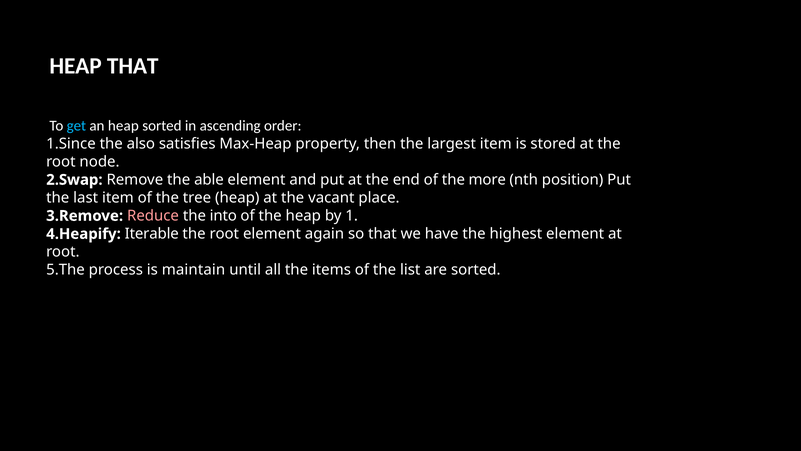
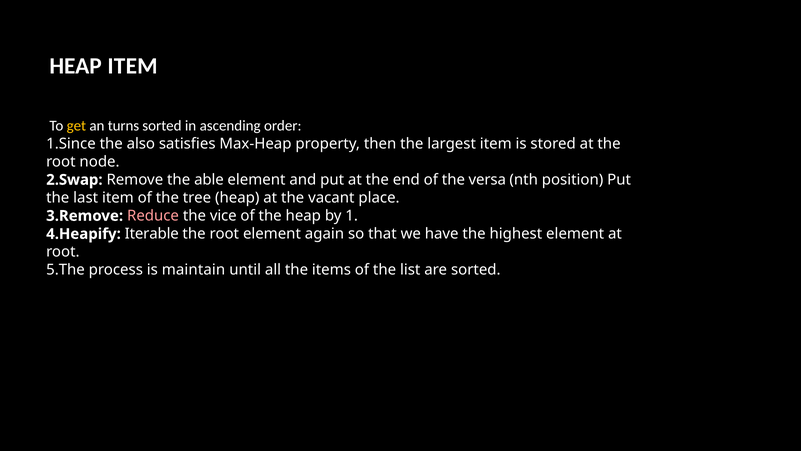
HEAP THAT: THAT -> ITEM (133, 66)
get colour: light blue -> yellow (76, 126)
an heap: heap -> turns (124, 126)
more: more -> versa (487, 180)
into: into -> vice (223, 216)
